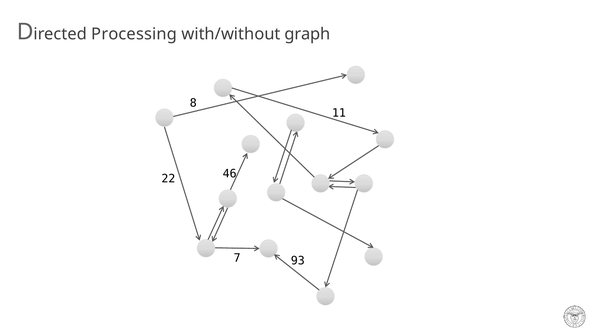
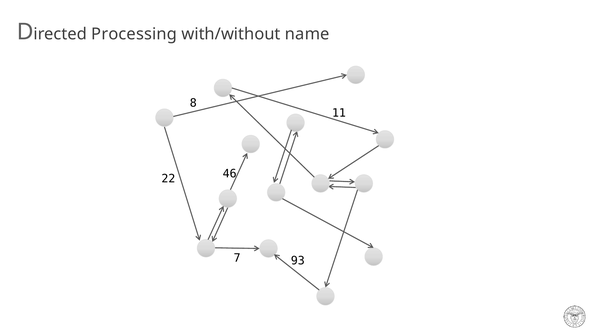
graph: graph -> name (307, 34)
